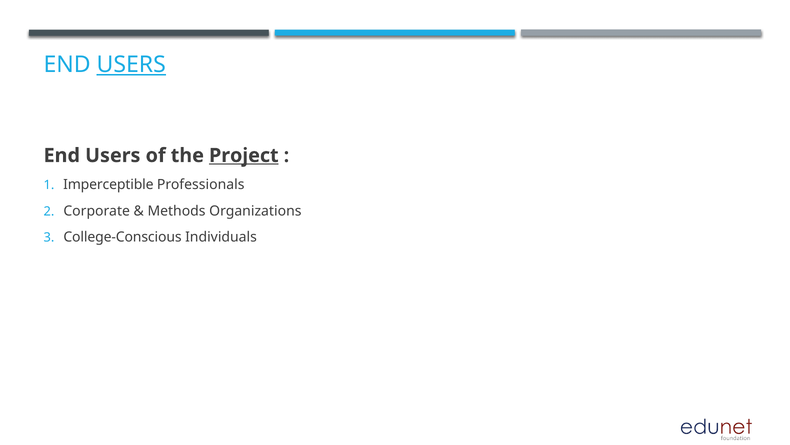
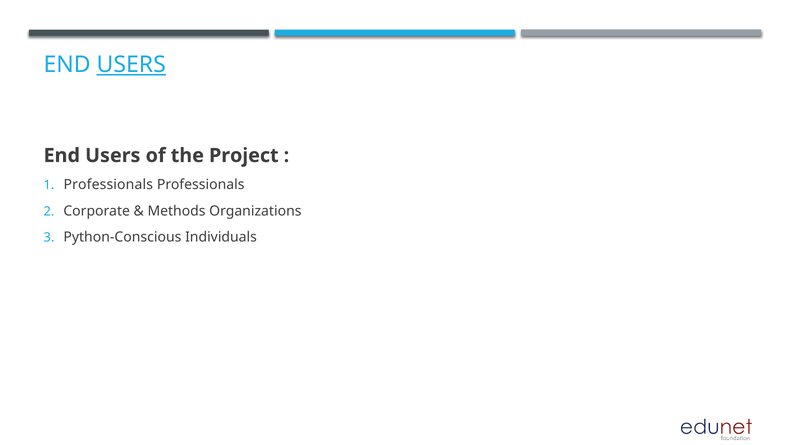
Project underline: present -> none (244, 155)
Imperceptible: Imperceptible -> Professionals (108, 185)
College-Conscious: College-Conscious -> Python-Conscious (122, 237)
